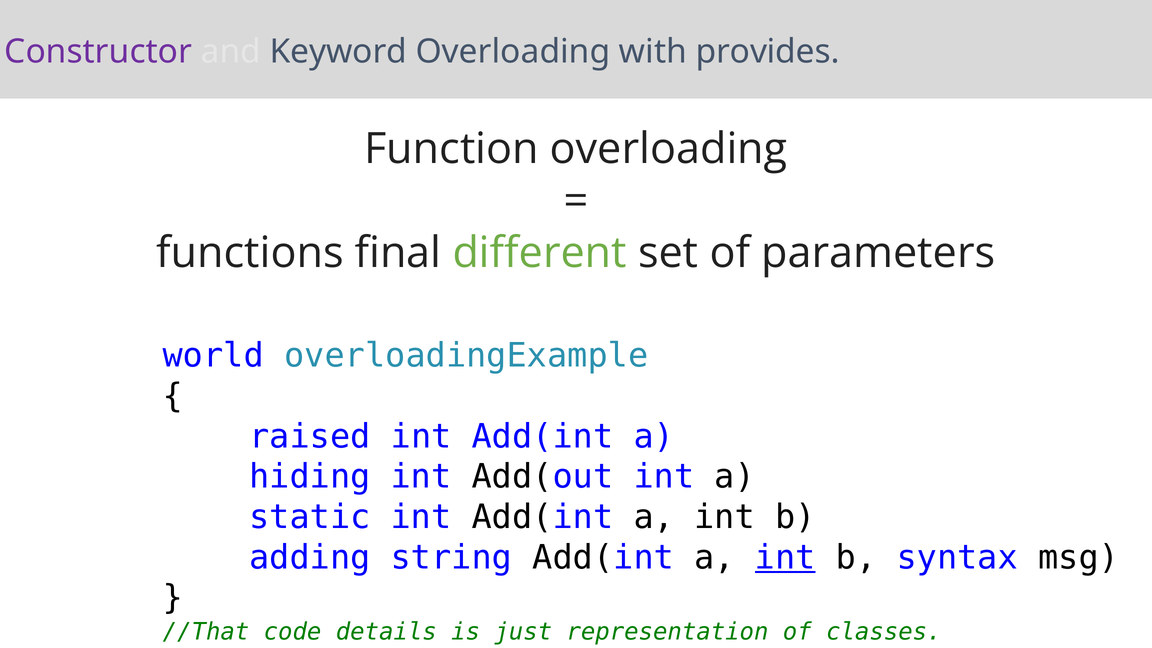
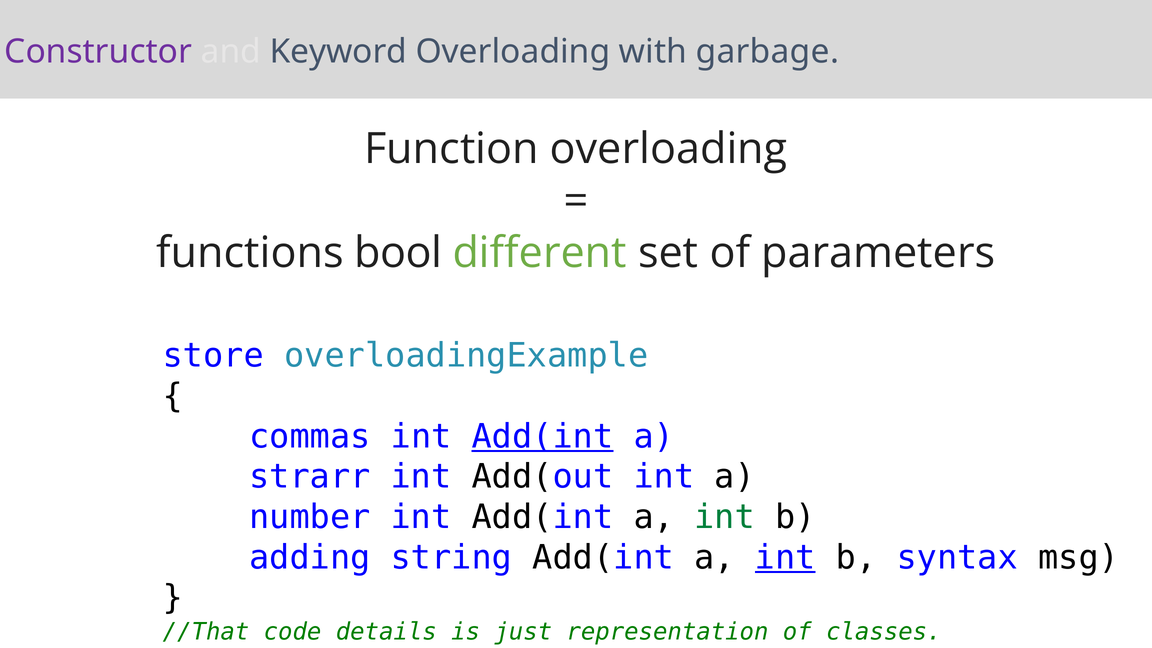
provides: provides -> garbage (767, 52)
final: final -> bool (398, 253)
world: world -> store (213, 356)
raised: raised -> commas (310, 436)
Add(int underline: none -> present (543, 436)
hiding: hiding -> strarr (310, 477)
static: static -> number (310, 517)
int colour: black -> green (725, 517)
